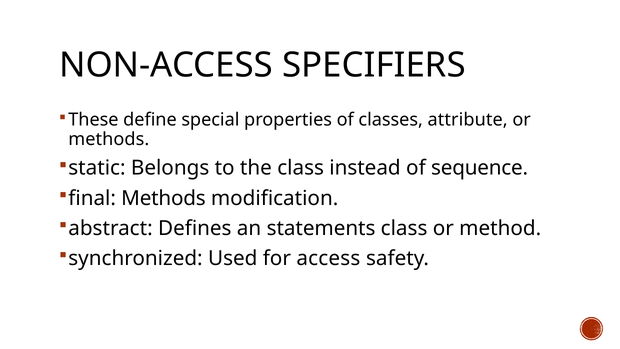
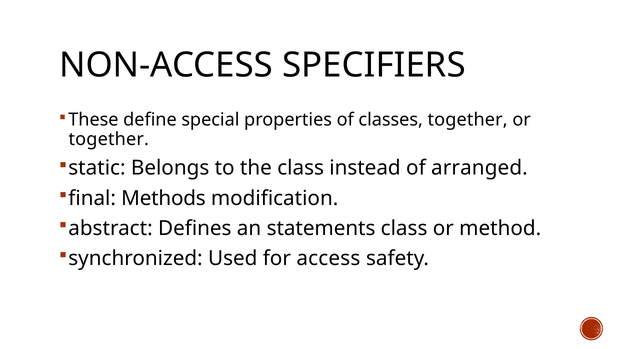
classes attribute: attribute -> together (468, 120)
methods: methods -> together (109, 139)
sequence: sequence -> arranged (479, 168)
